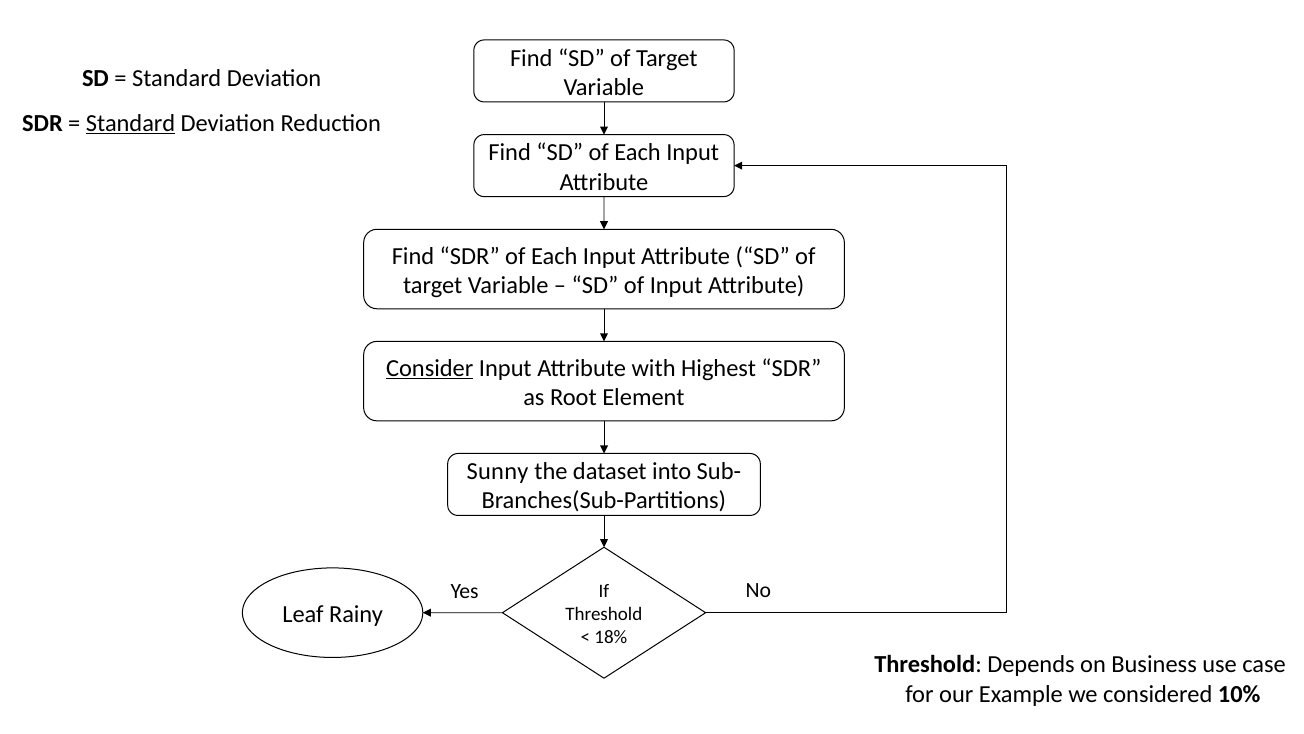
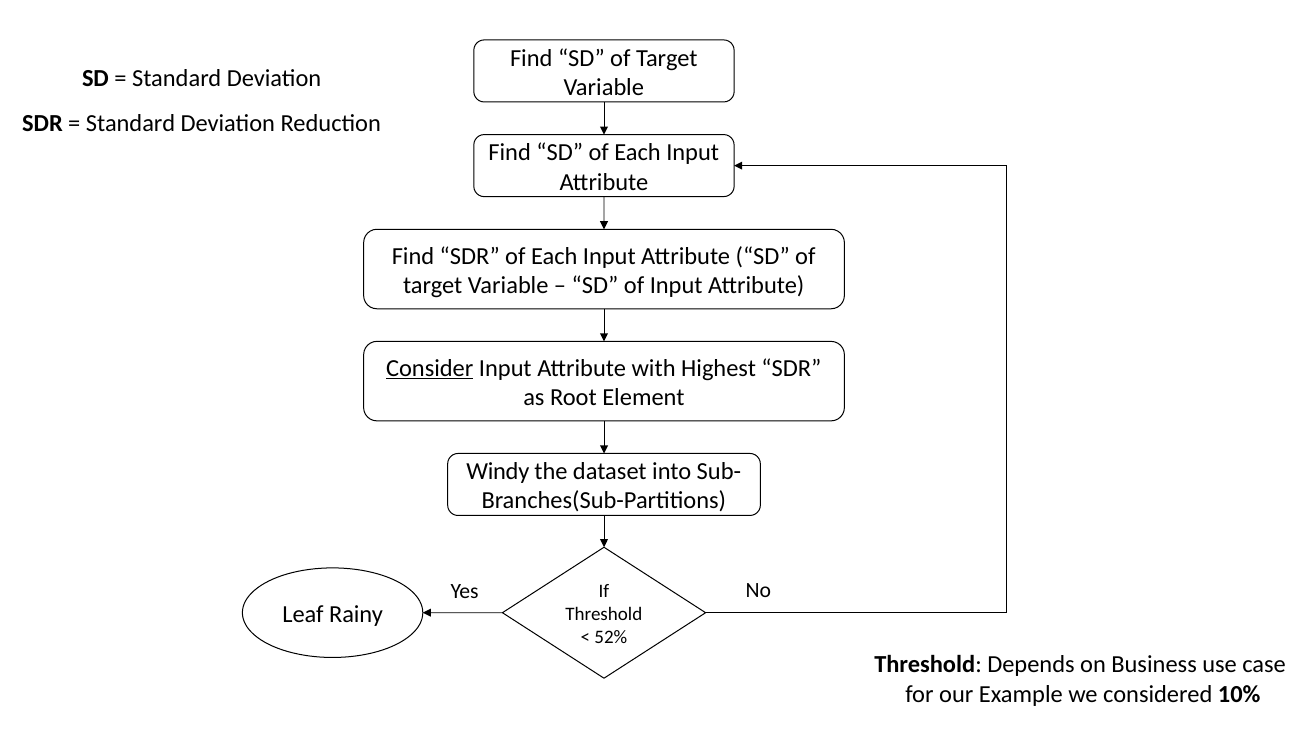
Standard underline: present -> none (131, 123)
Sunny: Sunny -> Windy (498, 471)
18%: 18% -> 52% (611, 636)
